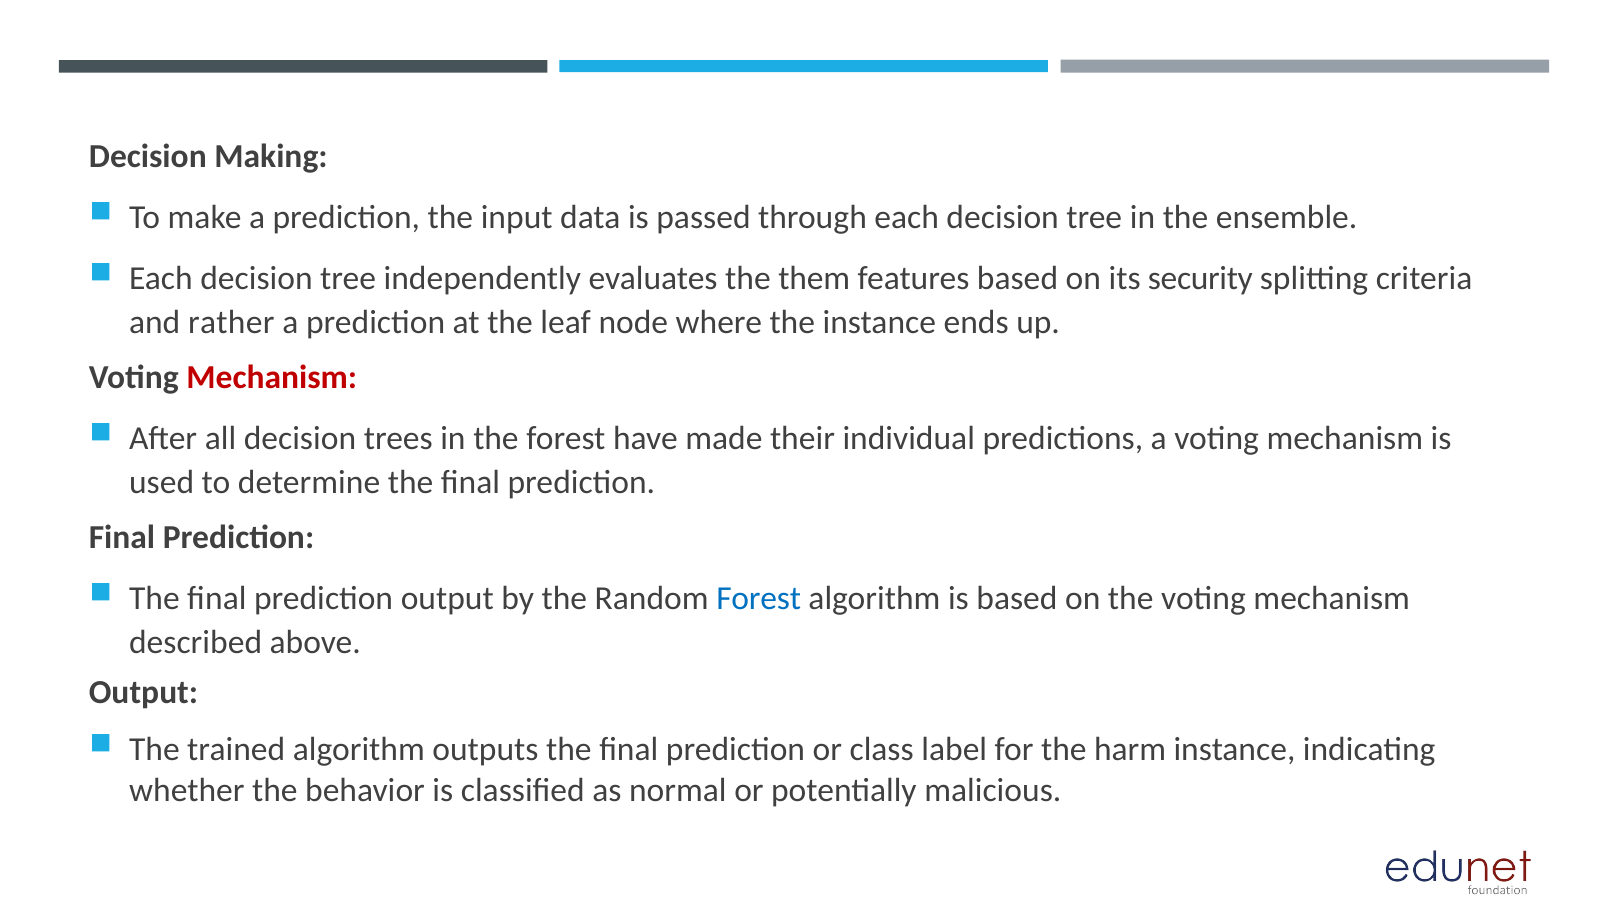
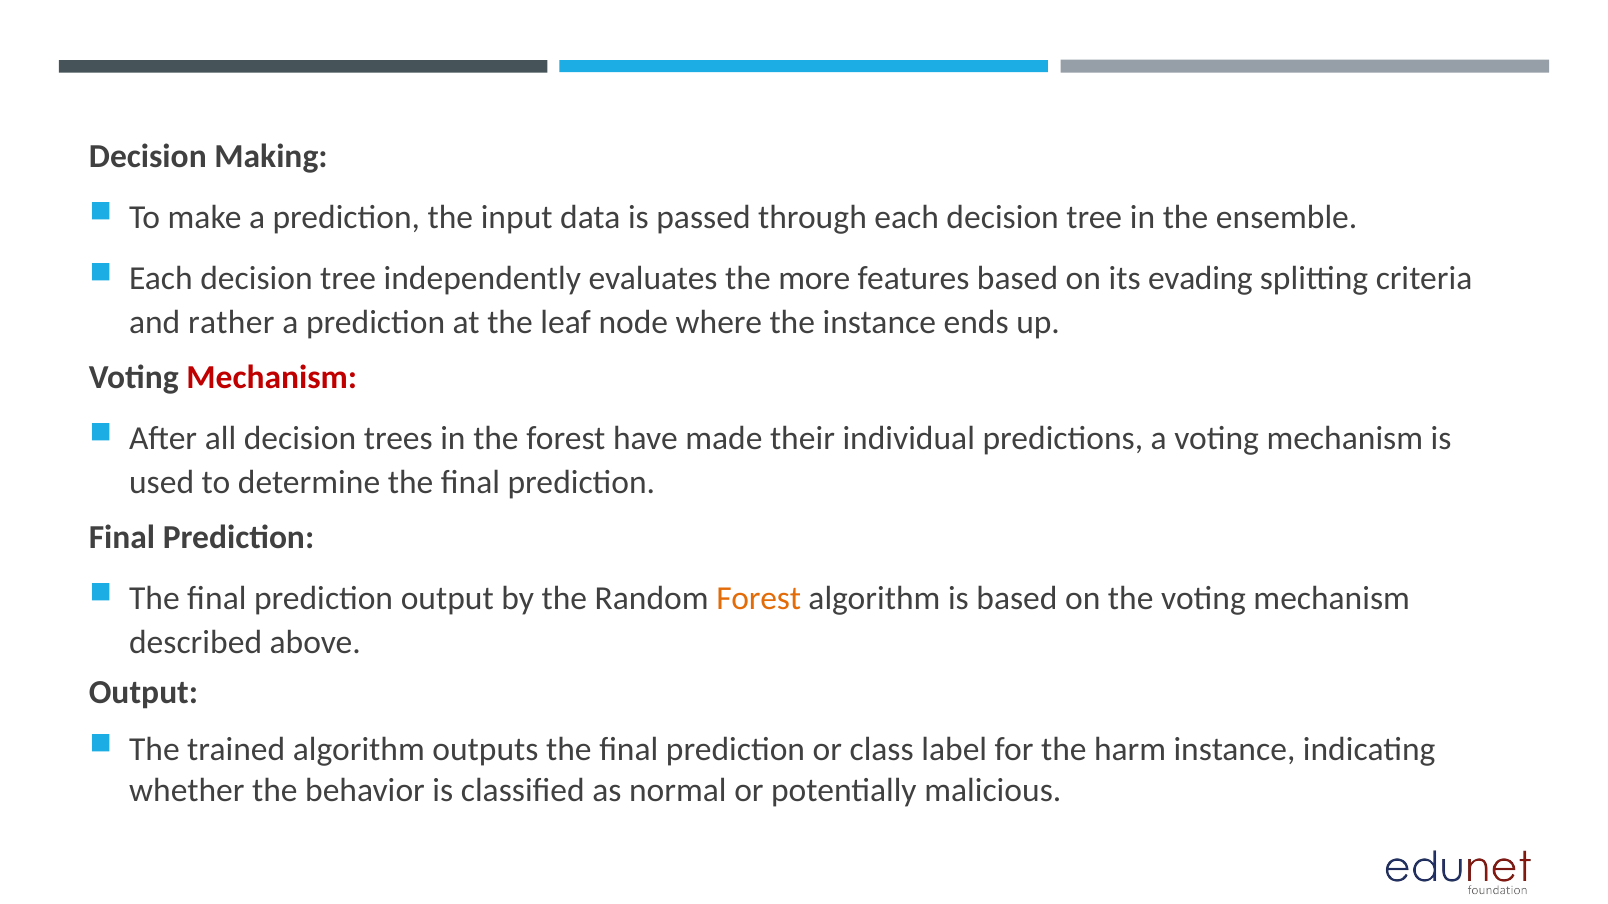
them: them -> more (814, 279)
security: security -> evading (1200, 279)
Forest colour: blue -> orange (759, 598)
